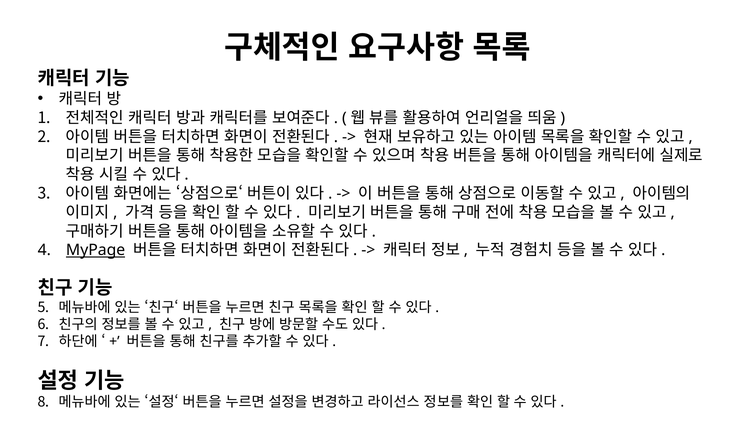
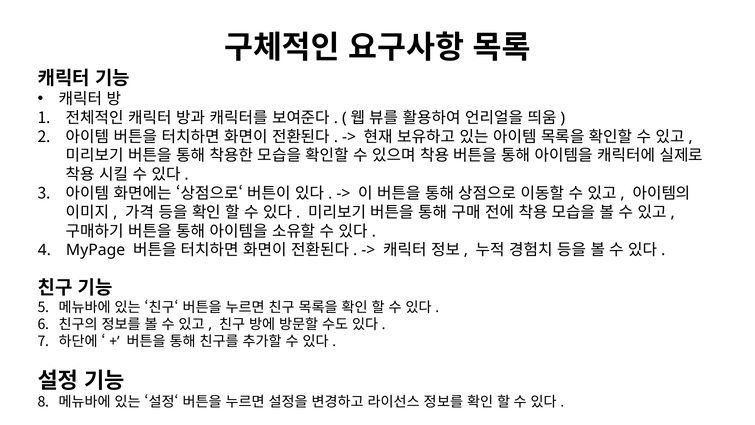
MyPage underline: present -> none (96, 250)
